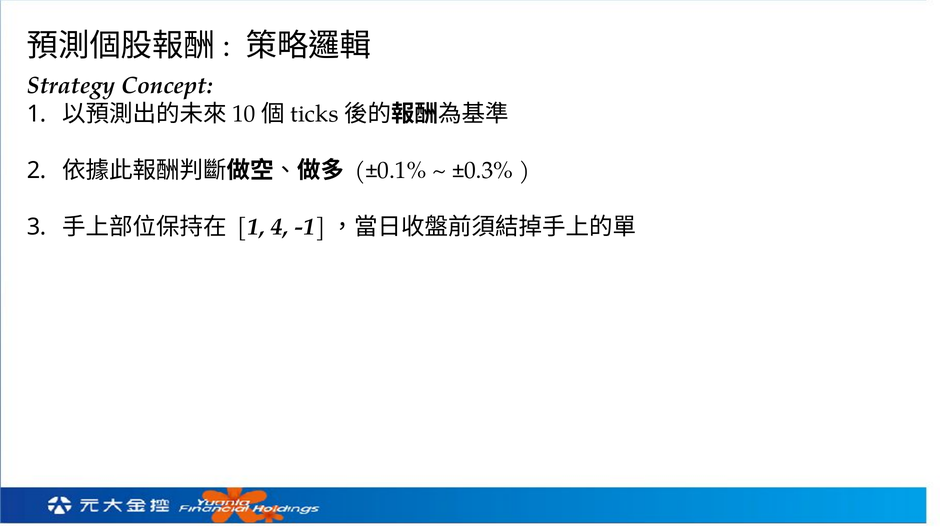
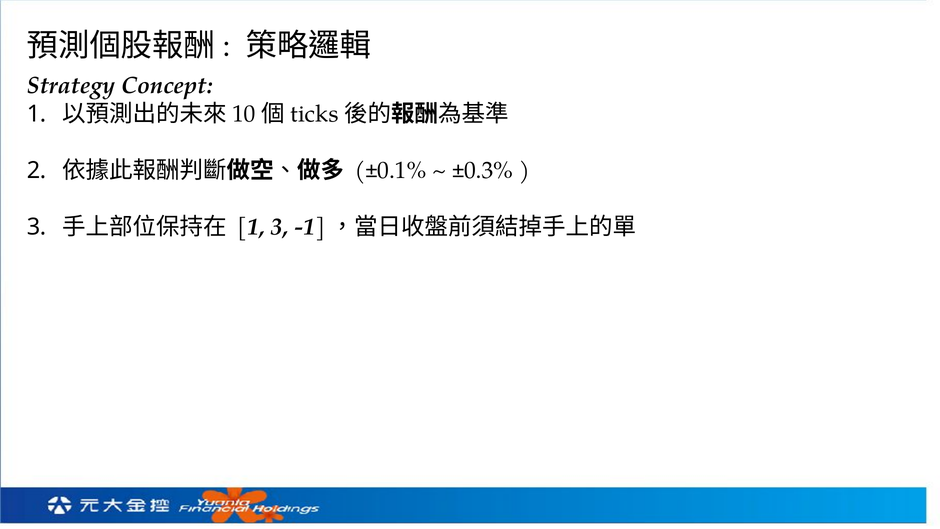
1 4: 4 -> 3 (280, 227)
